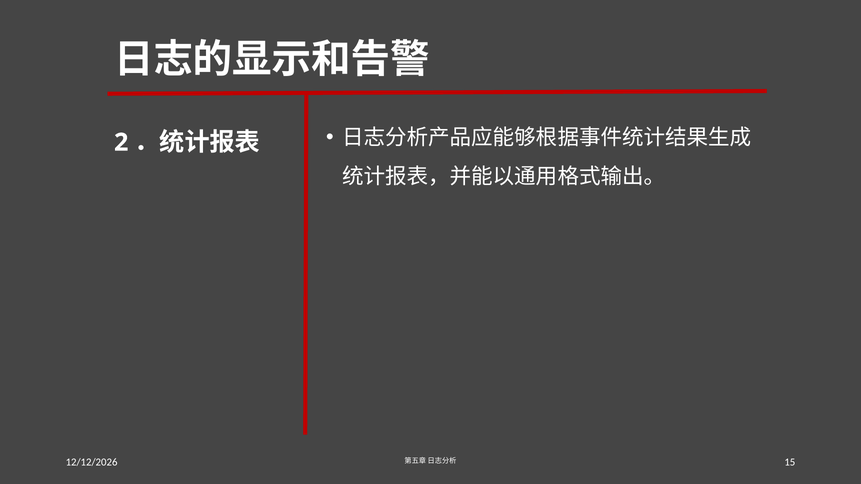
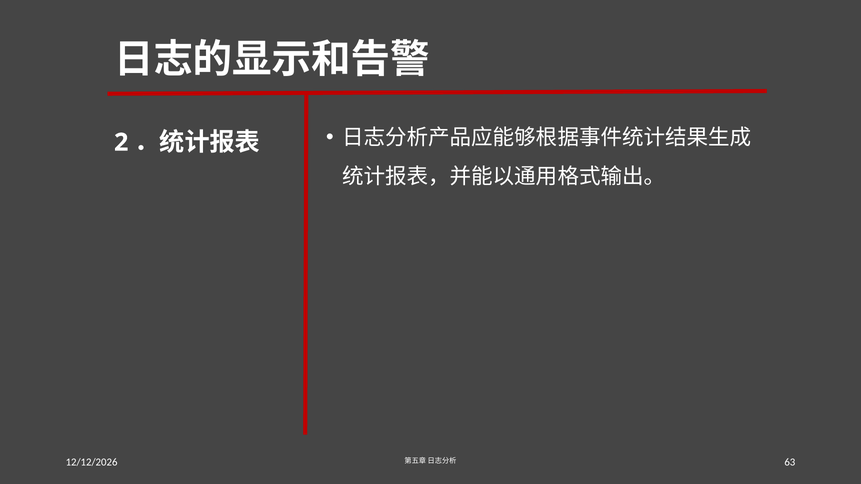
15: 15 -> 63 (790, 462)
